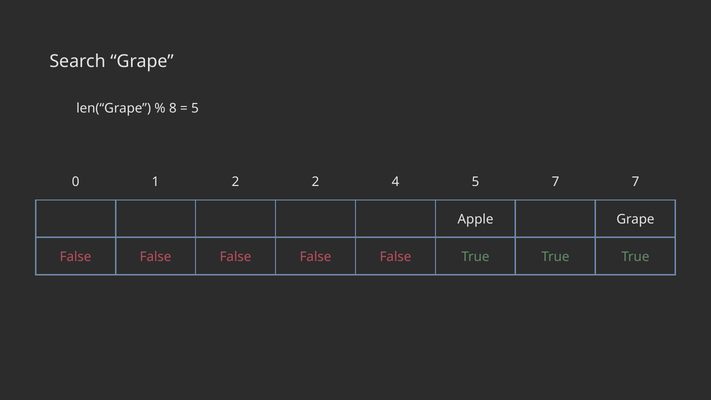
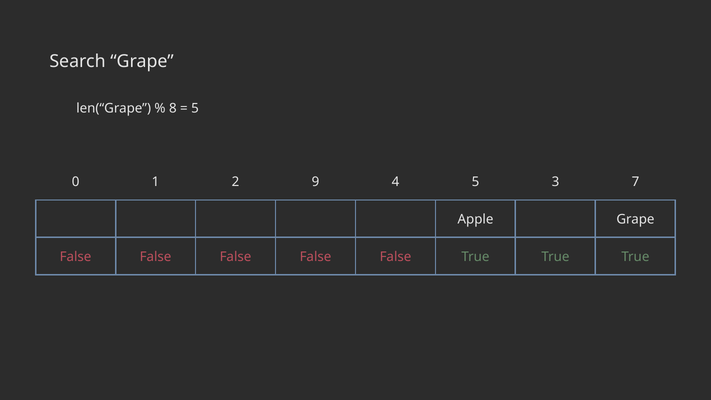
2 2: 2 -> 9 (316, 182)
5 7: 7 -> 3 (555, 182)
